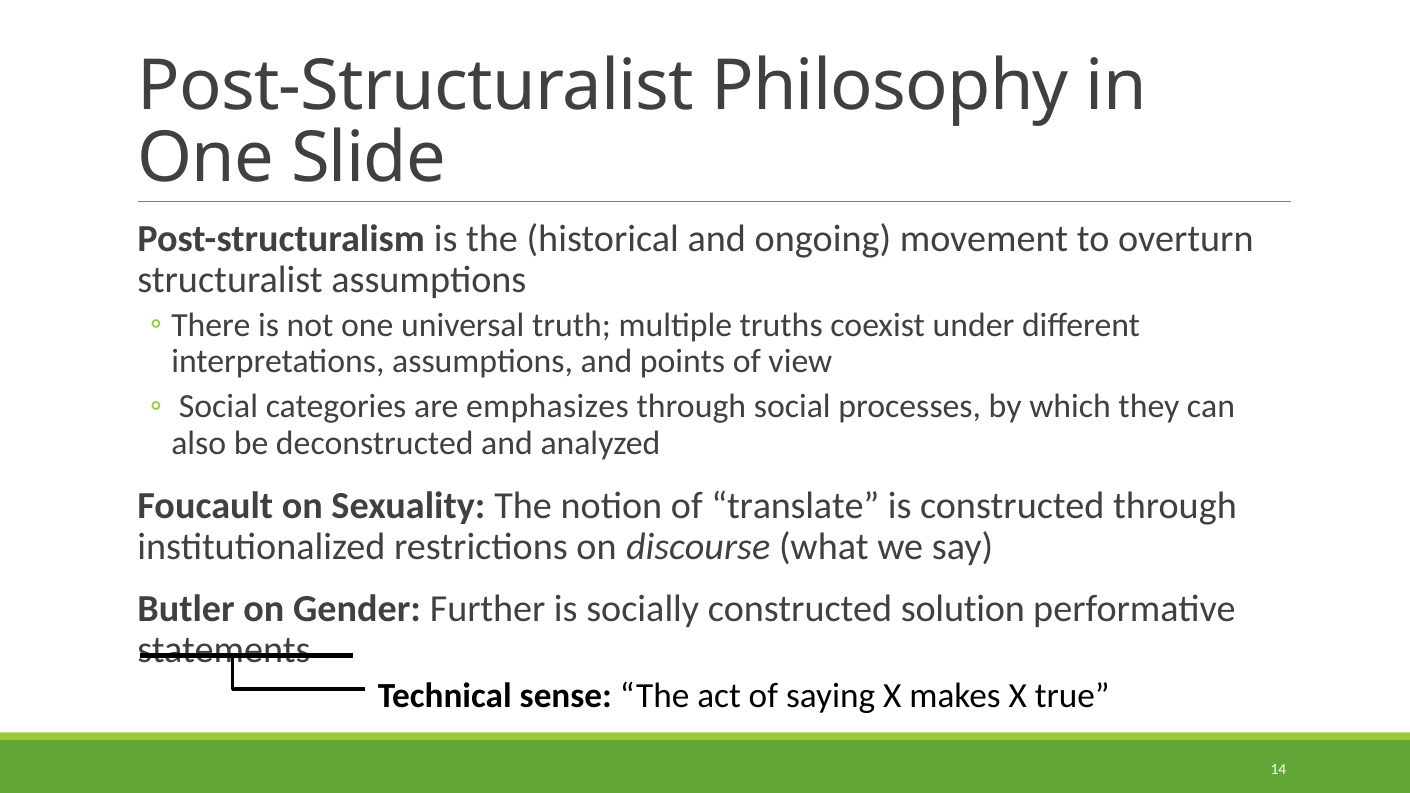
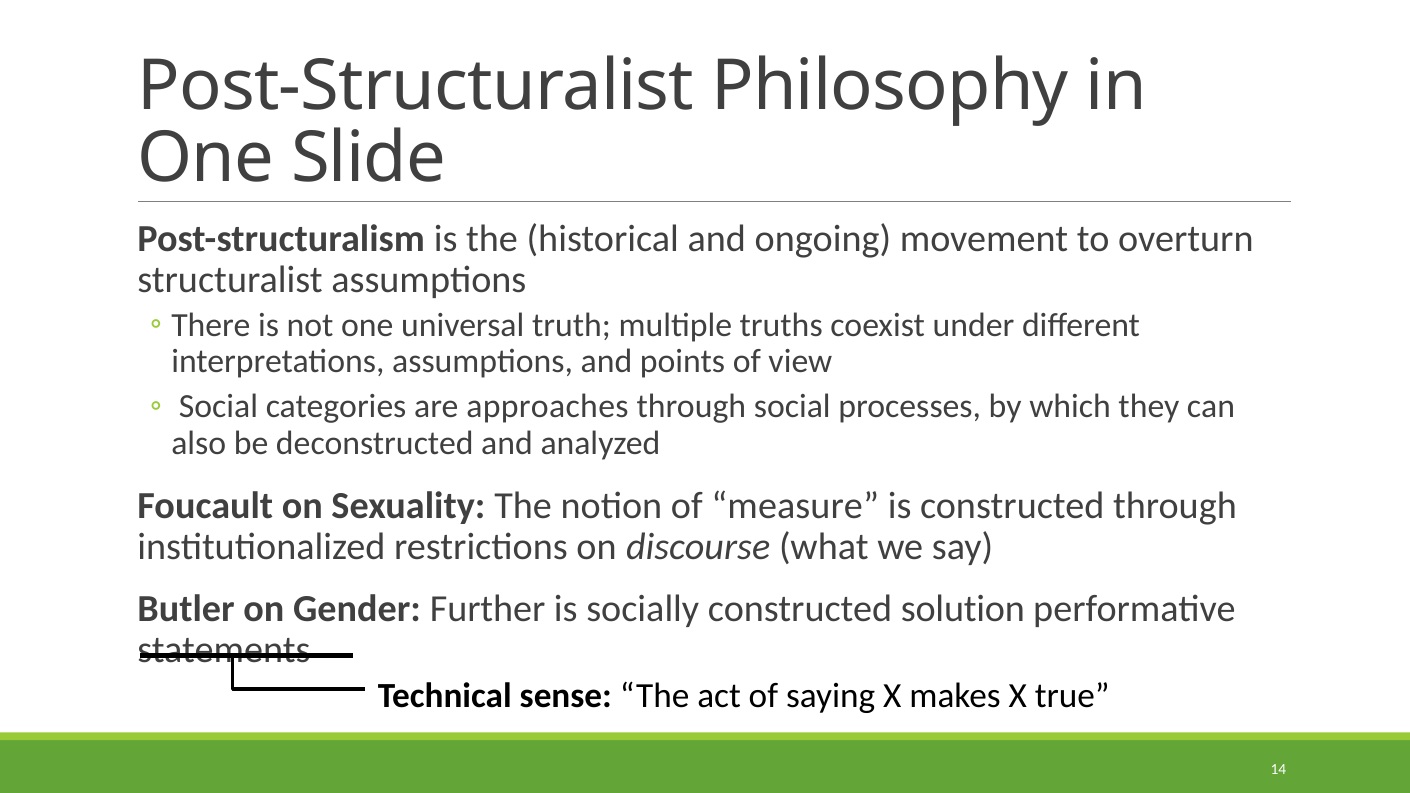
emphasizes: emphasizes -> approaches (547, 407)
translate: translate -> measure (795, 506)
